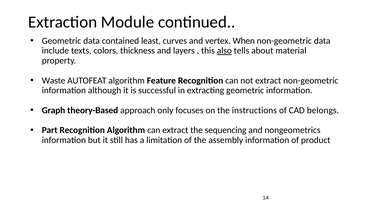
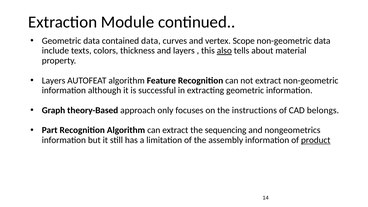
contained least: least -> data (151, 41)
When: When -> Scope (244, 41)
Waste: Waste -> Layers (54, 80)
product underline: none -> present (316, 140)
